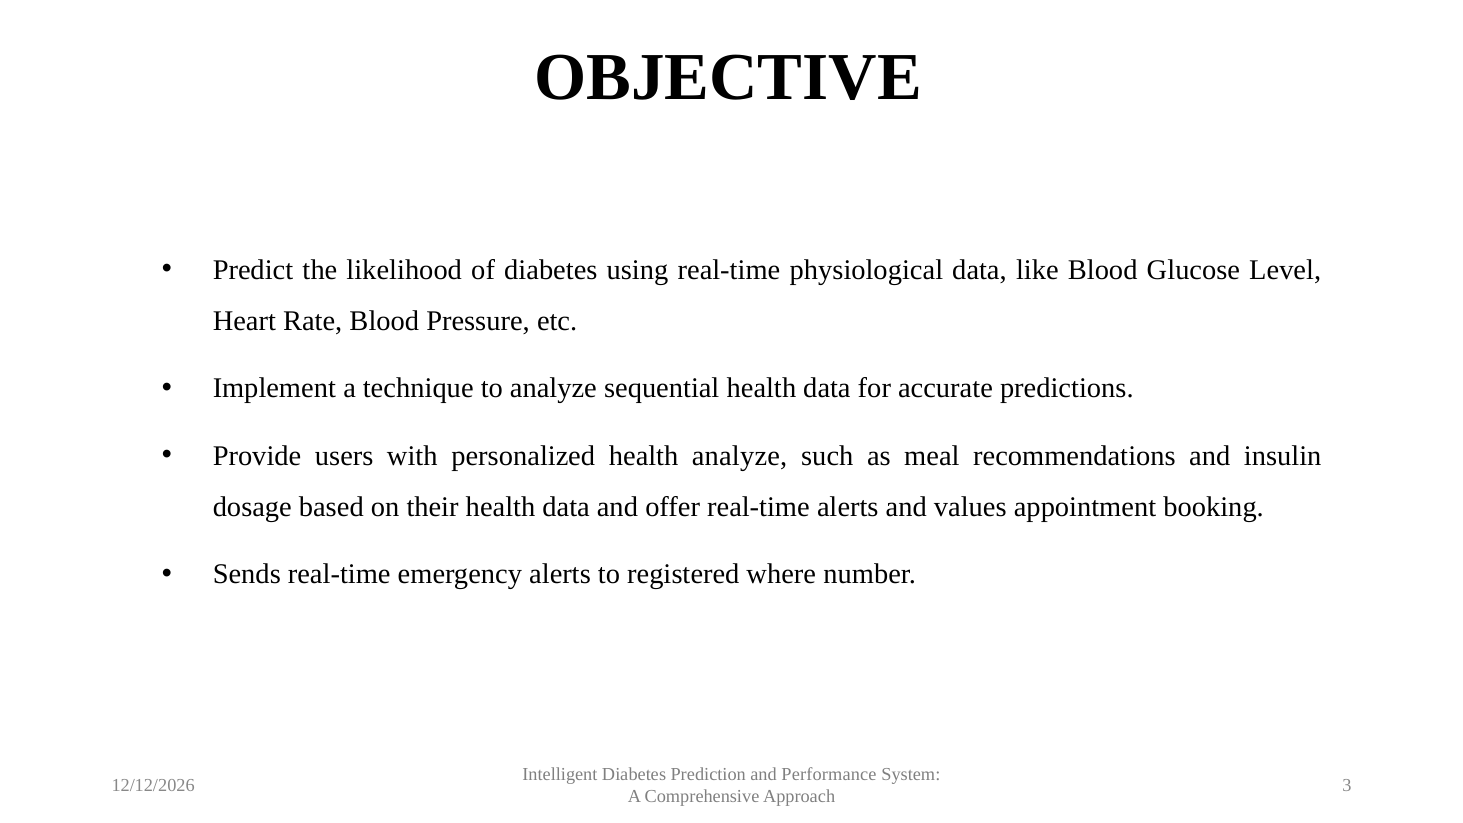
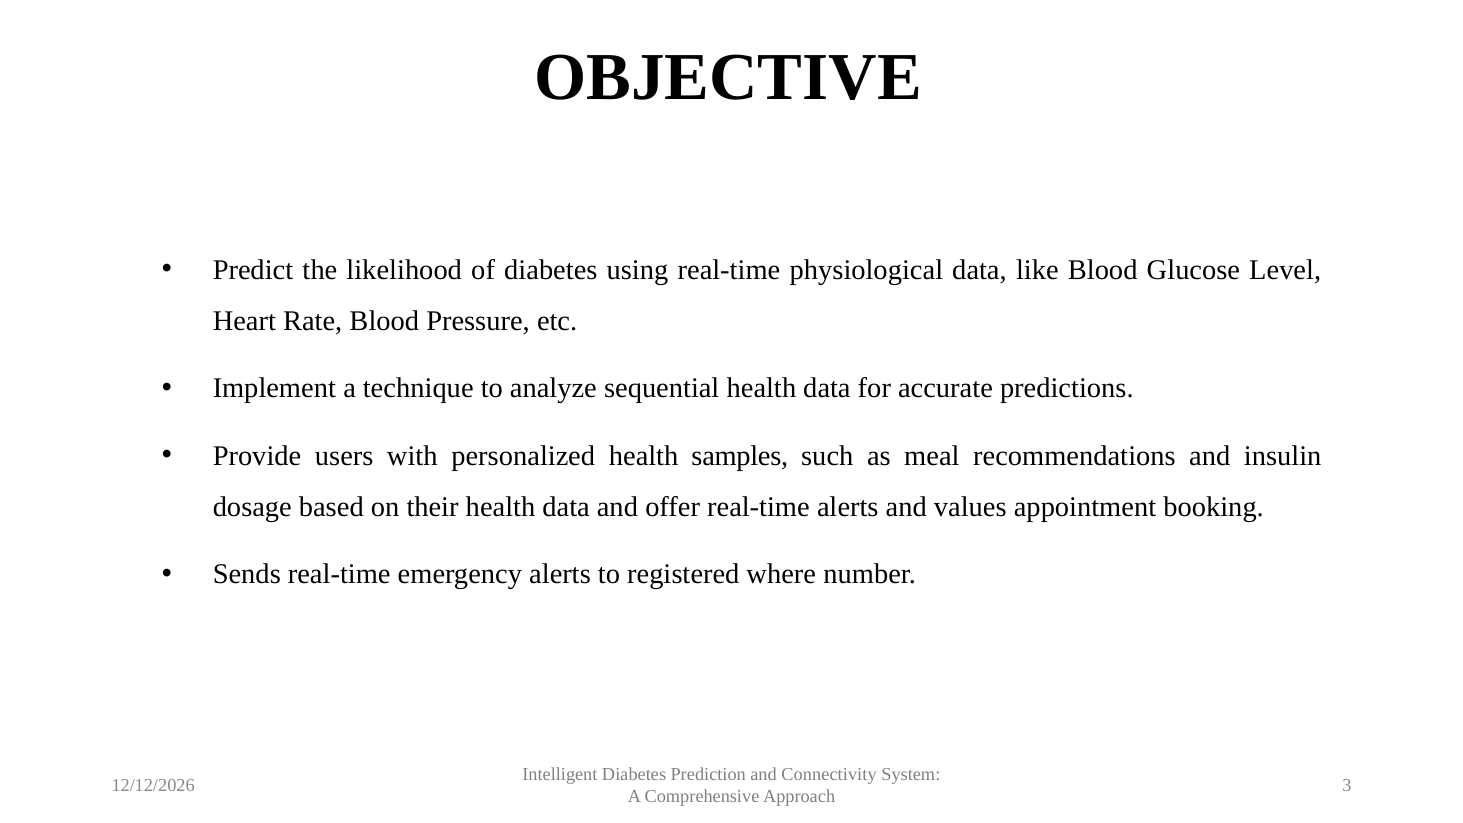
health analyze: analyze -> samples (740, 456)
Performance: Performance -> Connectivity (829, 775)
